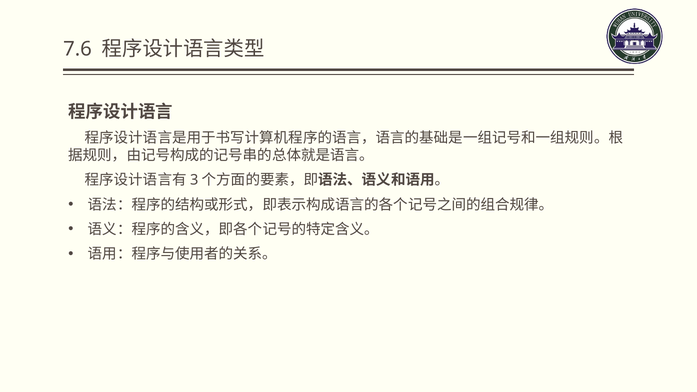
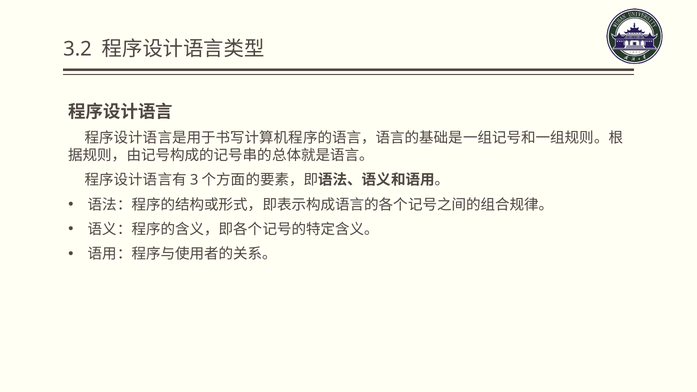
7.6: 7.6 -> 3.2 (78, 49)
